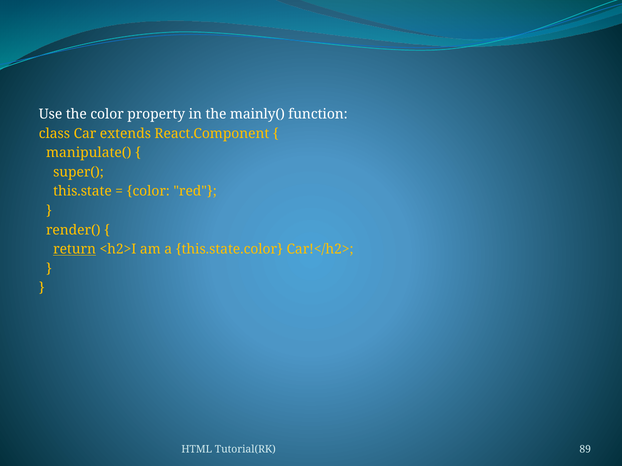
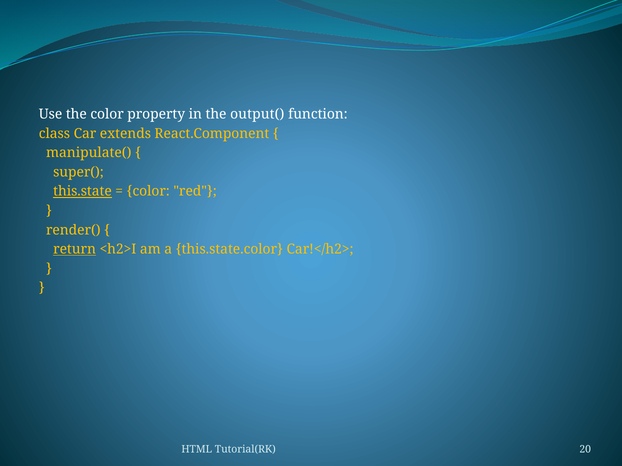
mainly(: mainly( -> output( (257, 114)
this.state underline: none -> present (82, 192)
89: 89 -> 20 (585, 450)
